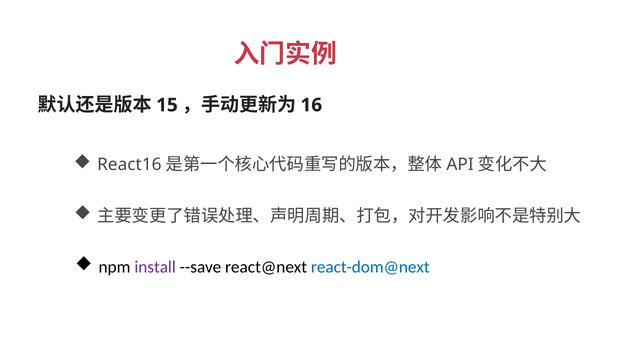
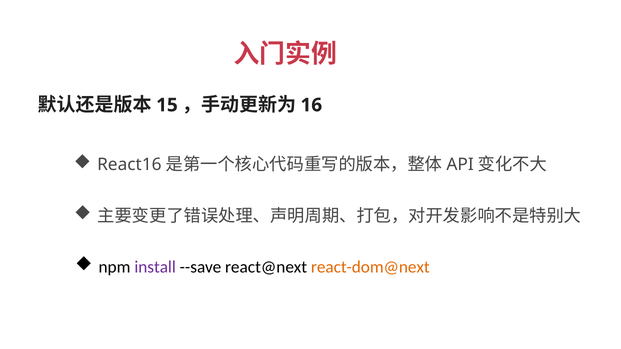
react-dom@next colour: blue -> orange (370, 267)
